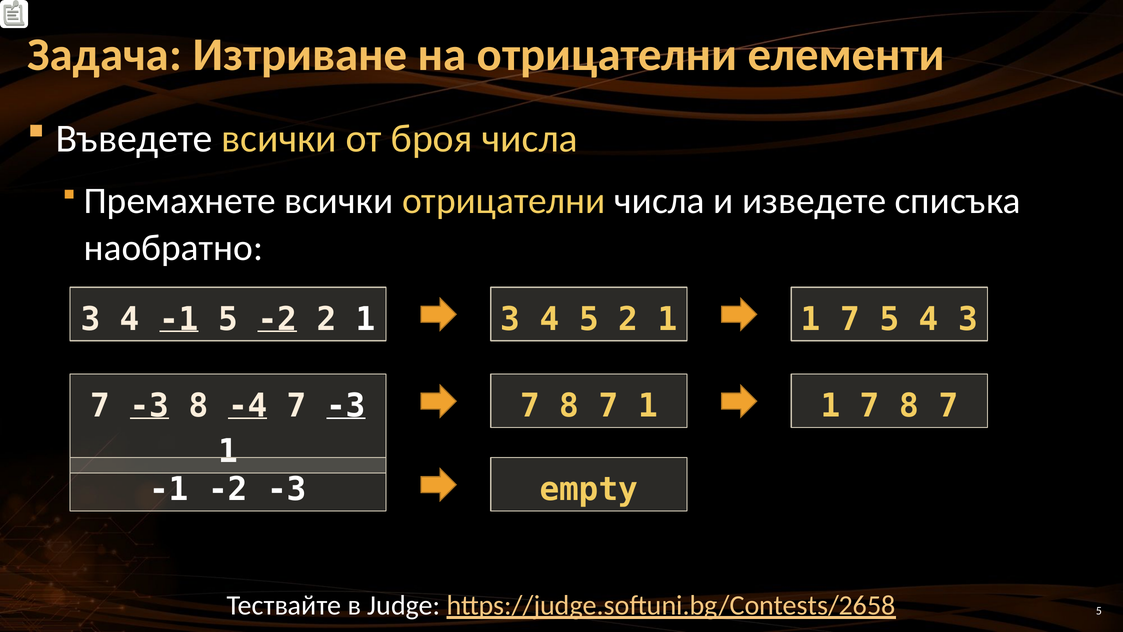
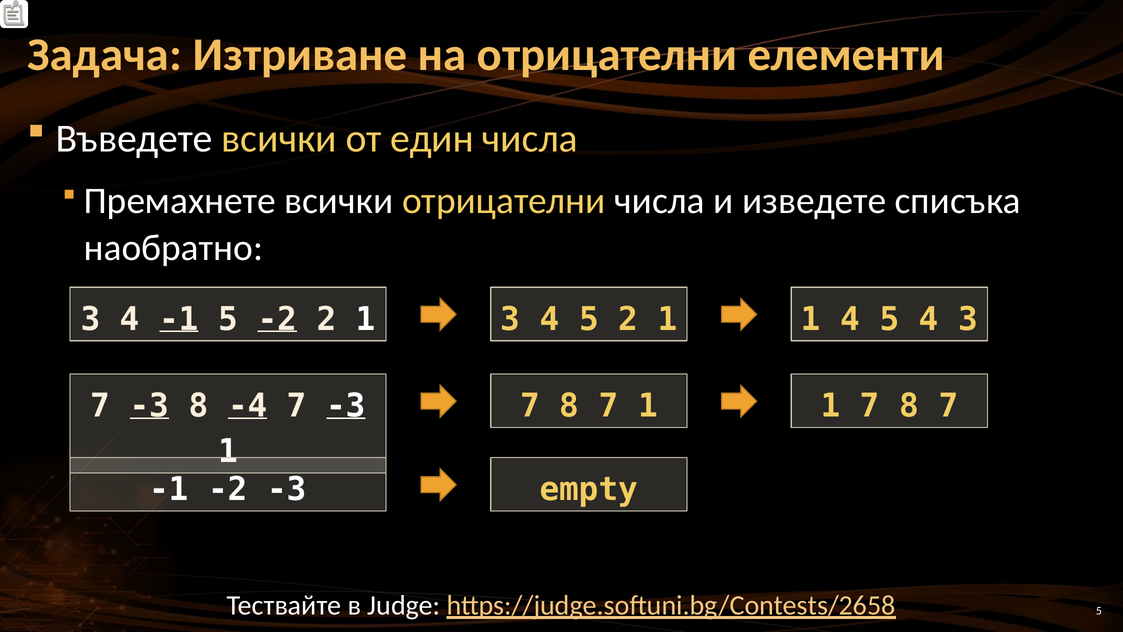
броя: броя -> един (432, 138)
7: 7 -> 4 (850, 319)
